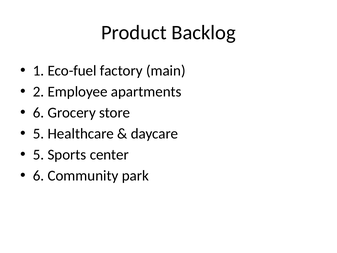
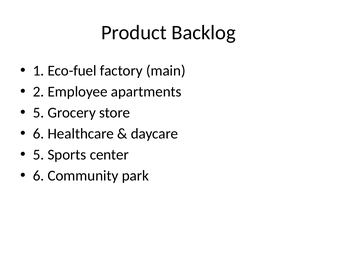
6: 6 -> 5 (39, 113)
5: 5 -> 6 (39, 134)
